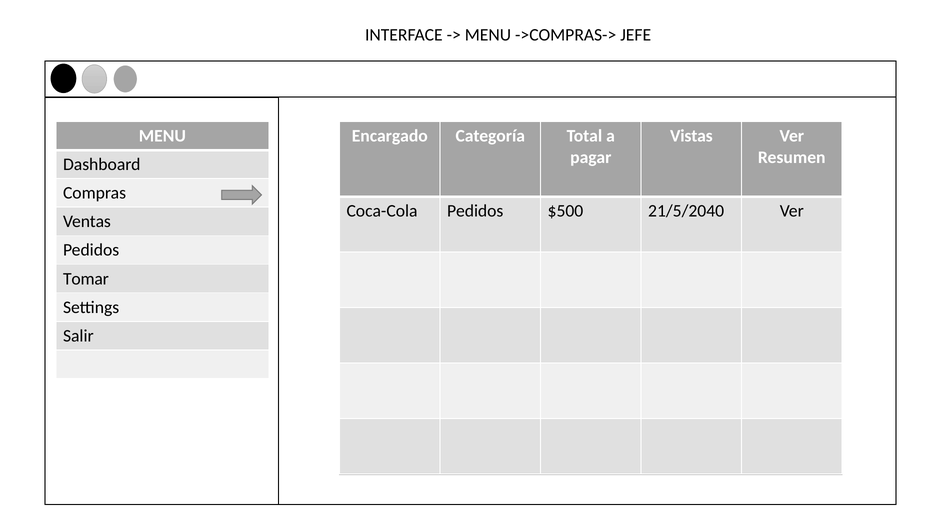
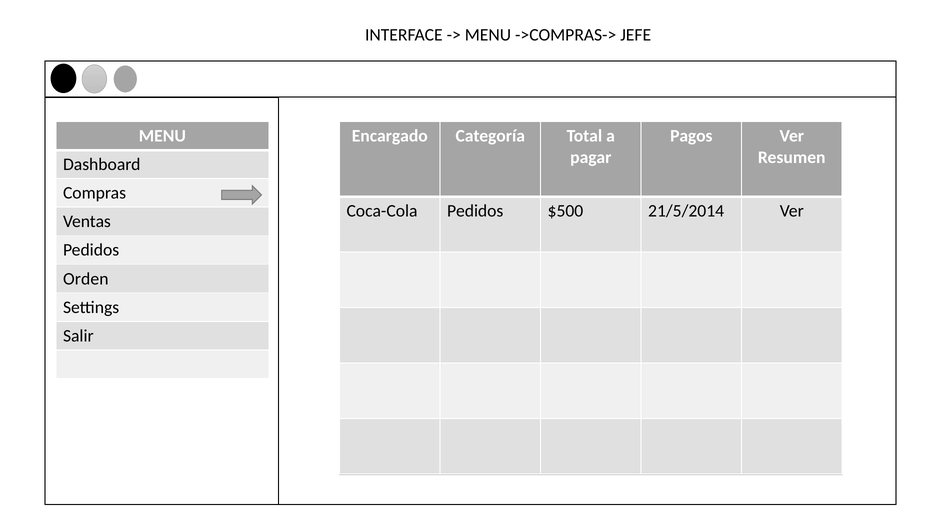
Vistas: Vistas -> Pagos (691, 136)
21/5/2040: 21/5/2040 -> 21/5/2014 (686, 211)
Tomar: Tomar -> Orden (86, 279)
